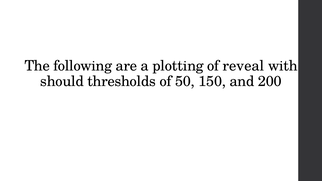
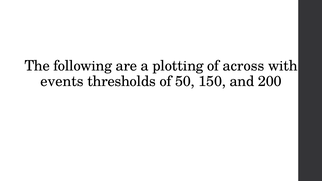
reveal: reveal -> across (243, 66)
should: should -> events (62, 81)
